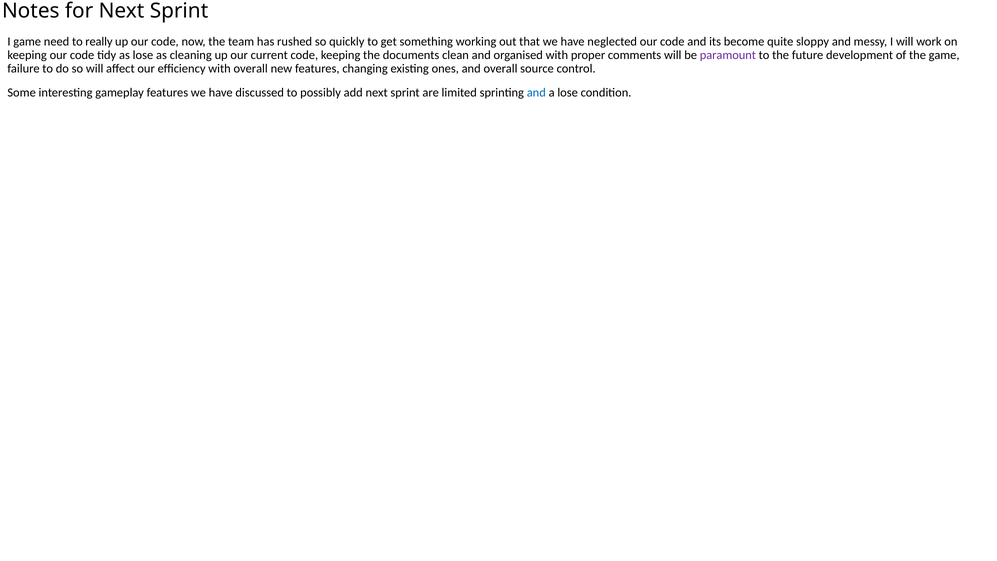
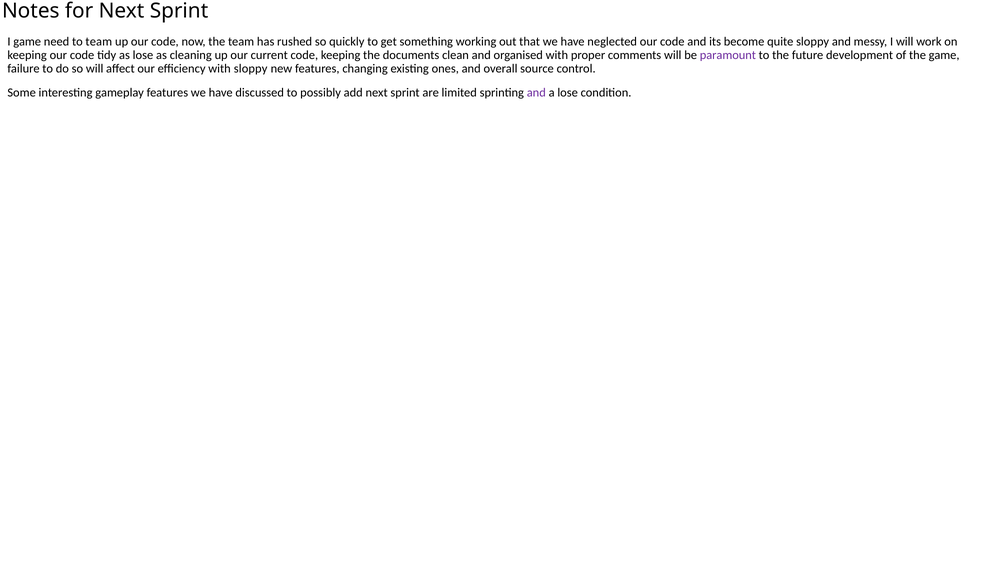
to really: really -> team (99, 42)
with overall: overall -> sloppy (251, 69)
and colour: blue -> purple (536, 92)
